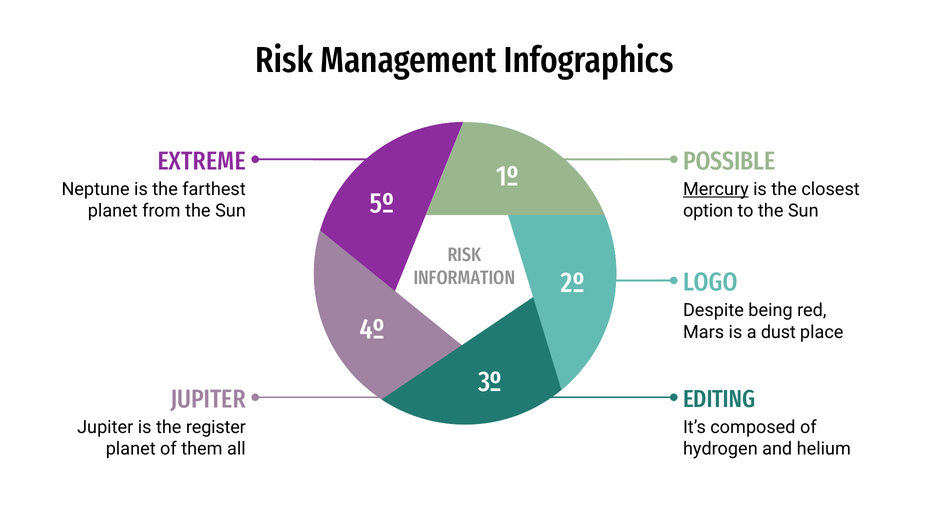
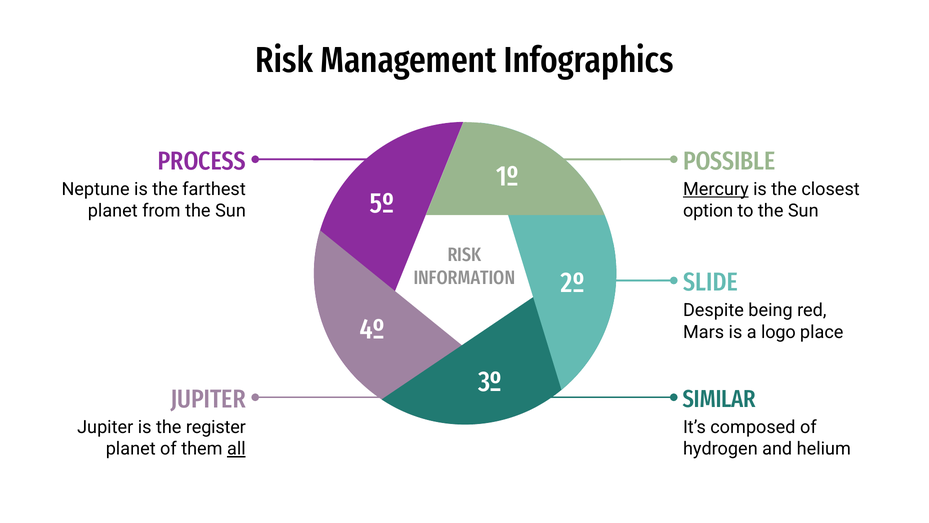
EXTREME: EXTREME -> PROCESS (202, 161)
LOGO: LOGO -> SLIDE (710, 282)
dust: dust -> logo (778, 332)
EDITING: EDITING -> SIMILAR (719, 399)
all underline: none -> present (236, 449)
